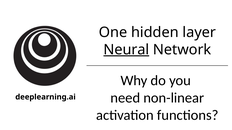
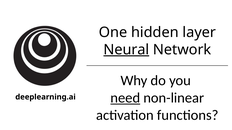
need underline: none -> present (125, 98)
